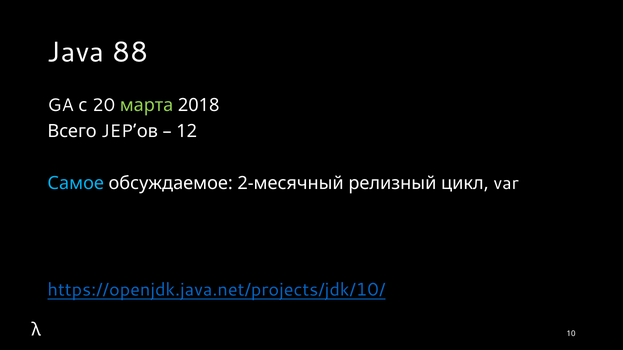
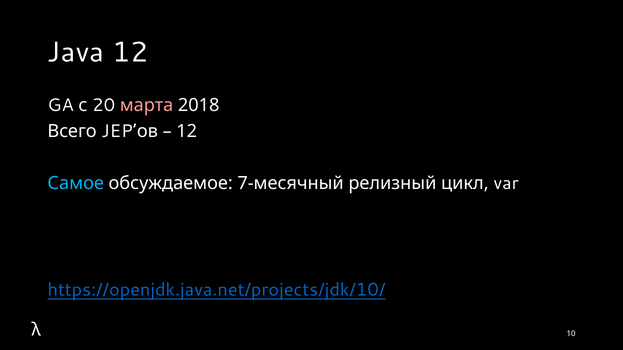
Java 88: 88 -> 12 (130, 52)
марта colour: light green -> pink (147, 105)
2-месячный: 2-месячный -> 7-месячный (291, 184)
